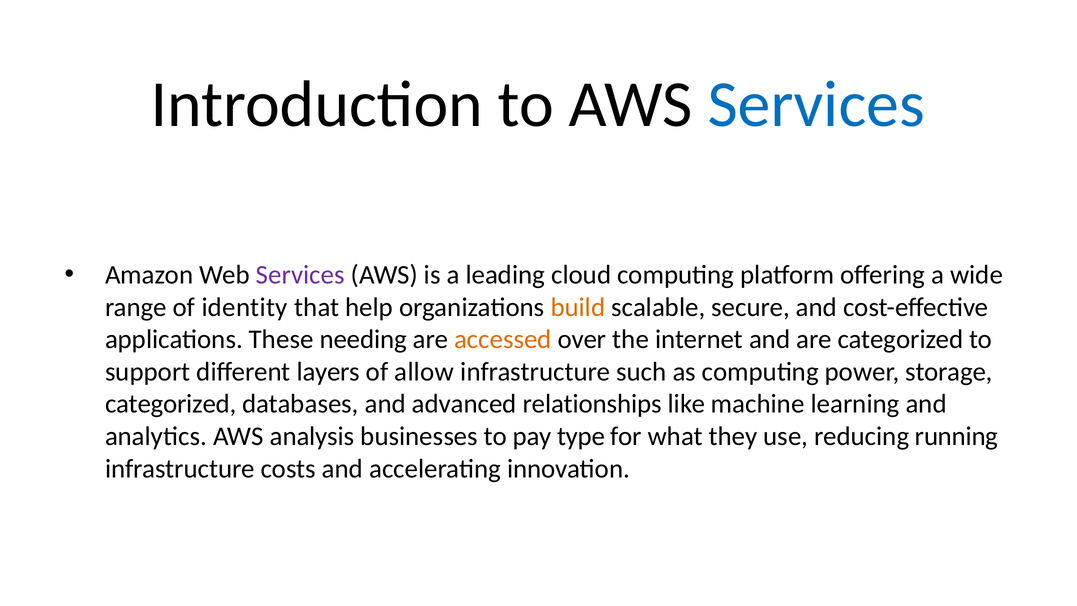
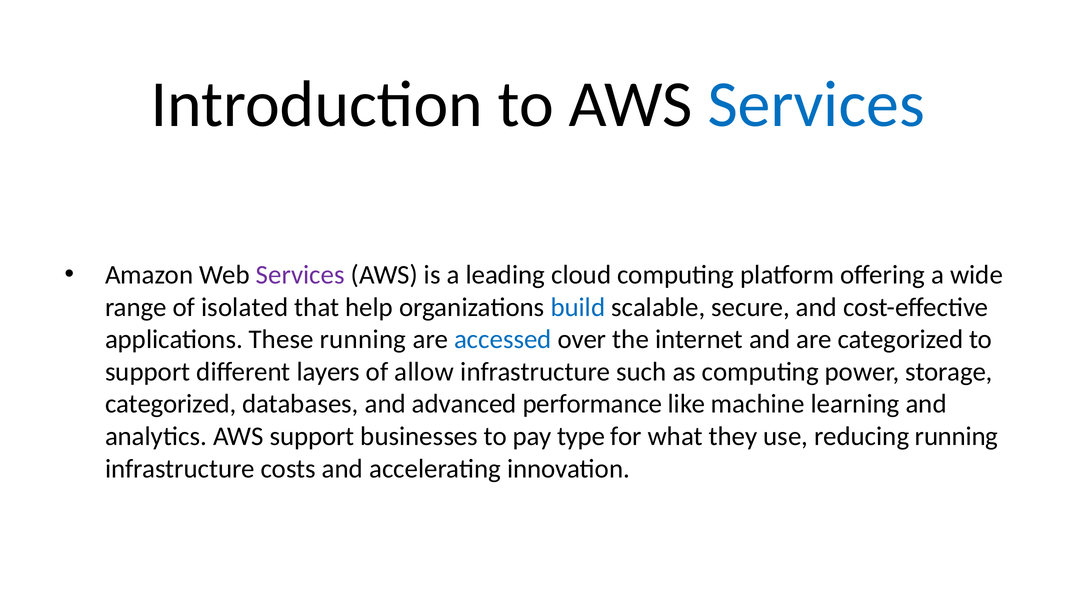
identity: identity -> isolated (245, 307)
build colour: orange -> blue (578, 307)
These needing: needing -> running (363, 339)
accessed colour: orange -> blue (503, 339)
relationships: relationships -> performance (592, 404)
AWS analysis: analysis -> support (312, 436)
